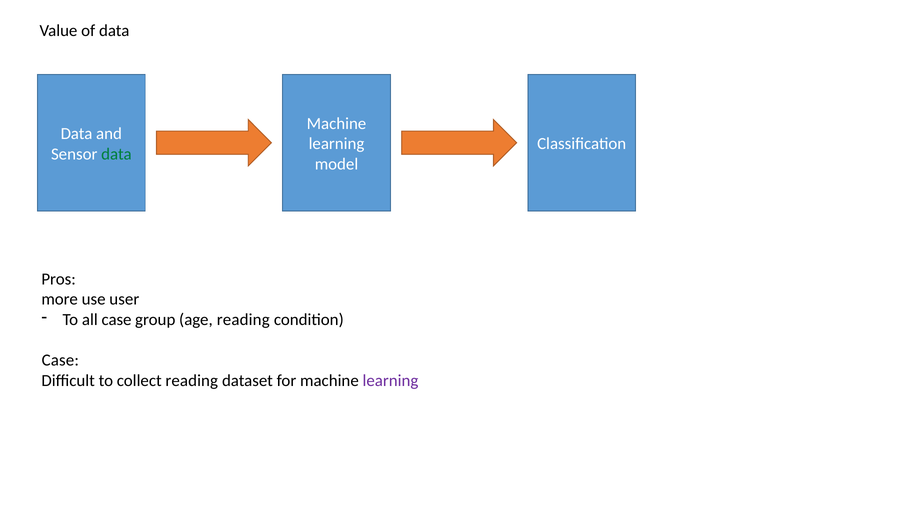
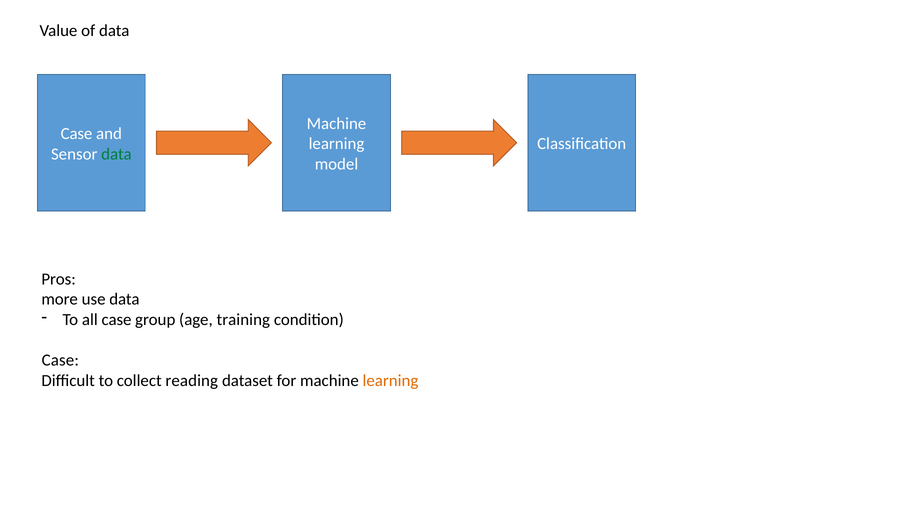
Data: Data -> Case (77, 134)
use user: user -> data (124, 299)
age reading: reading -> training (243, 320)
learning colour: purple -> orange (390, 380)
